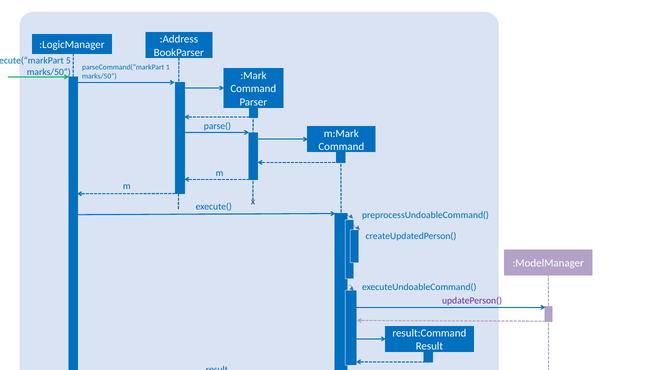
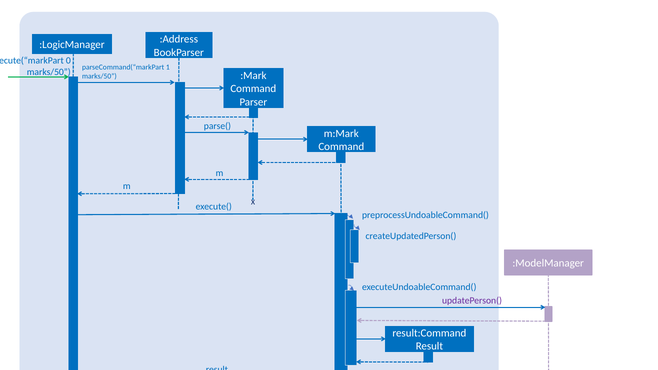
5: 5 -> 0 (68, 60)
